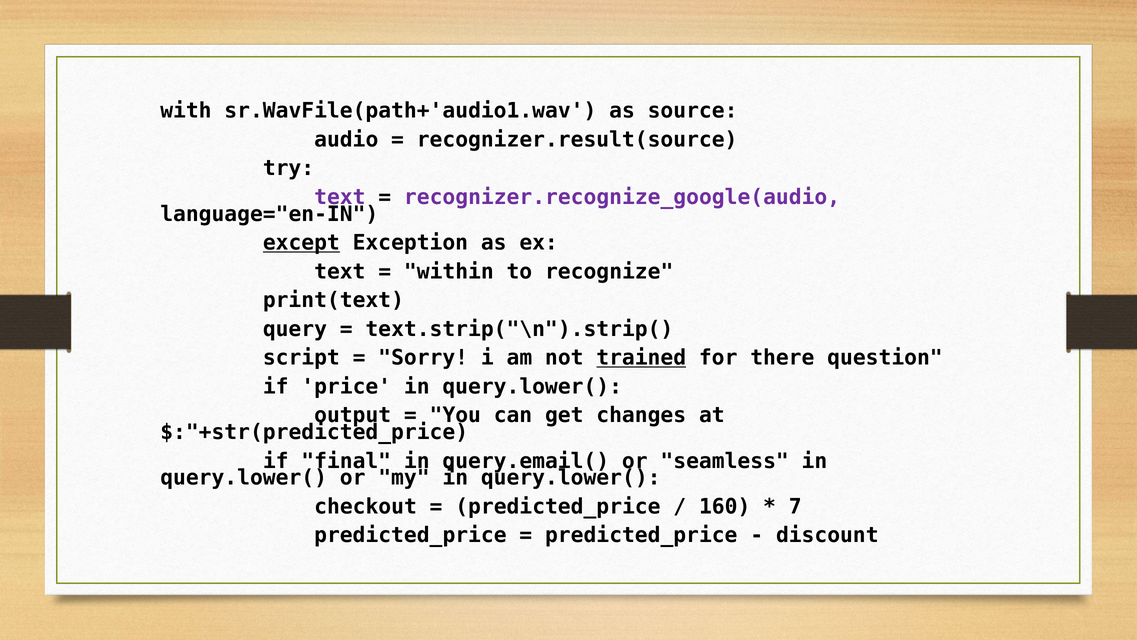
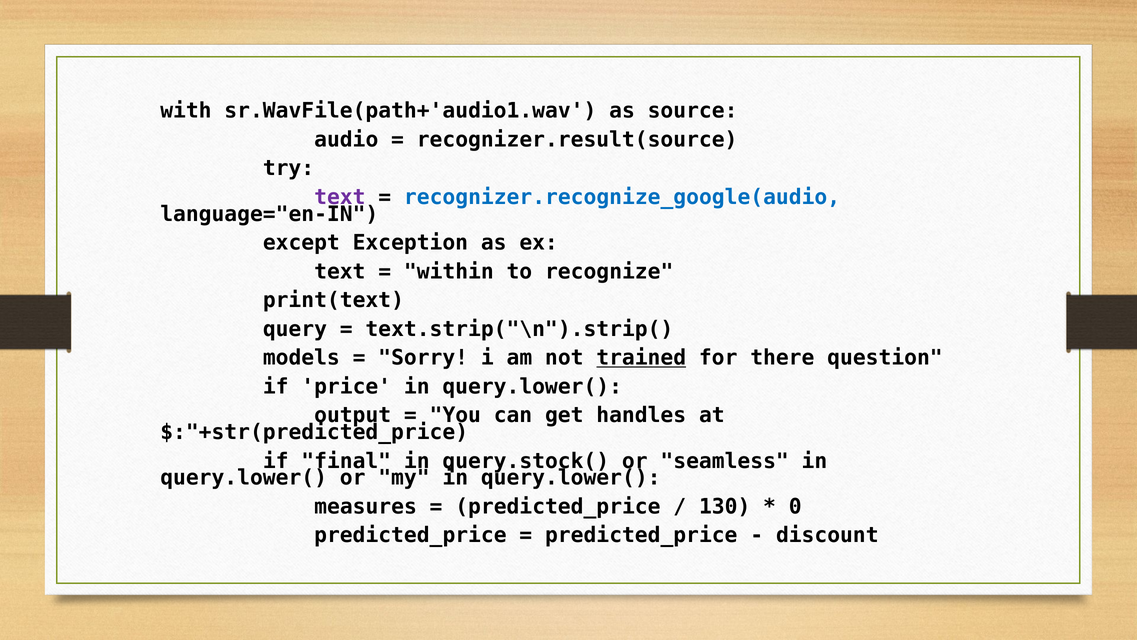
recognizer.recognize_google(audio colour: purple -> blue (622, 197)
except underline: present -> none (301, 243)
script: script -> models (301, 358)
changes: changes -> handles (641, 415)
query.email(: query.email( -> query.stock( (526, 461)
checkout: checkout -> measures (366, 506)
160: 160 -> 130 (725, 506)
7: 7 -> 0 (795, 506)
